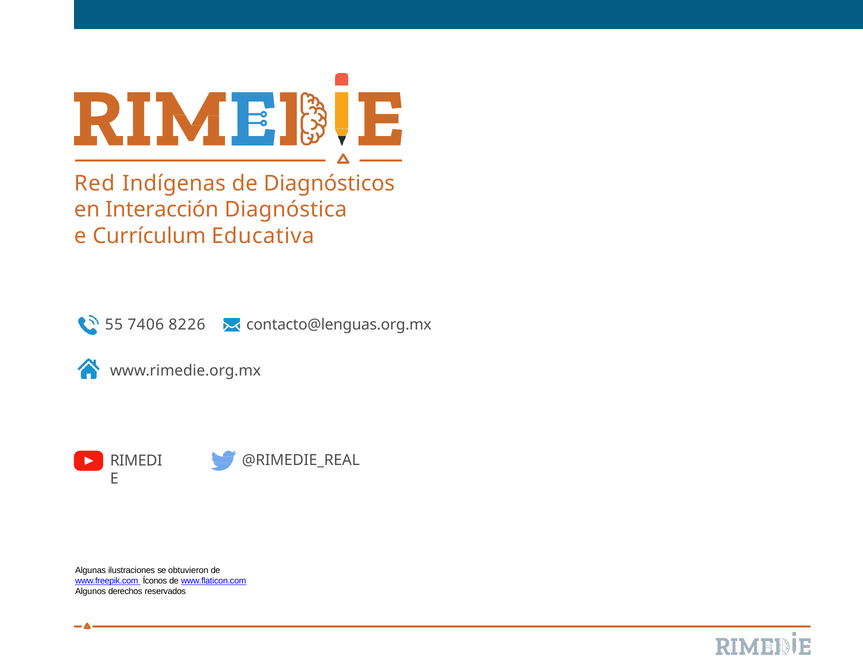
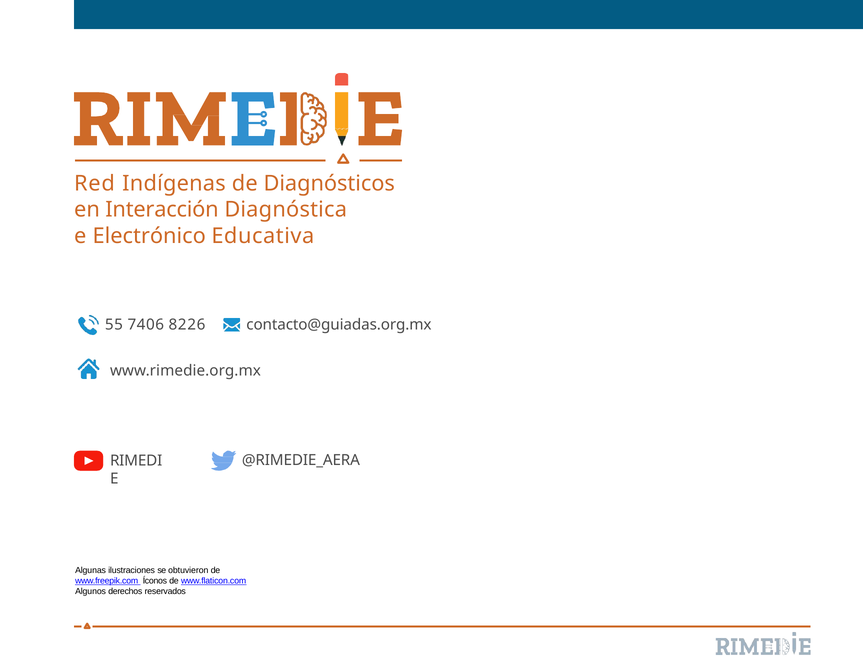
Currículum: Currículum -> Electrónico (149, 236)
contacto@lenguas.org.mx: contacto@lenguas.org.mx -> contacto@guiadas.org.mx (339, 325)
@RIMEDIE_REAL: @RIMEDIE_REAL -> @RIMEDIE_AERA (301, 460)
